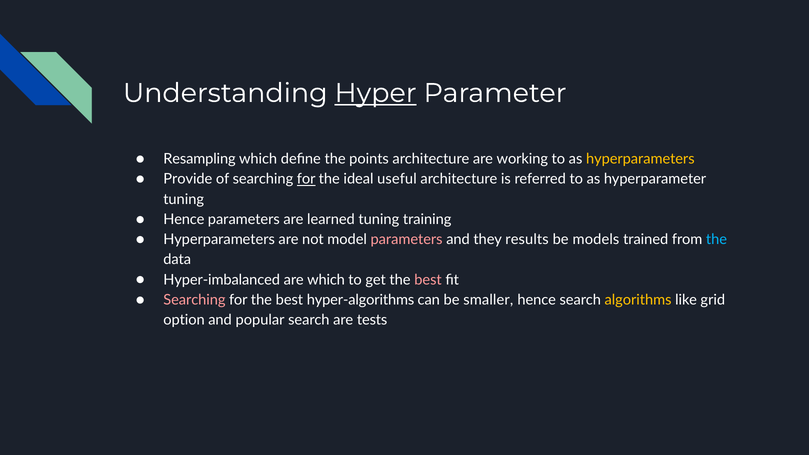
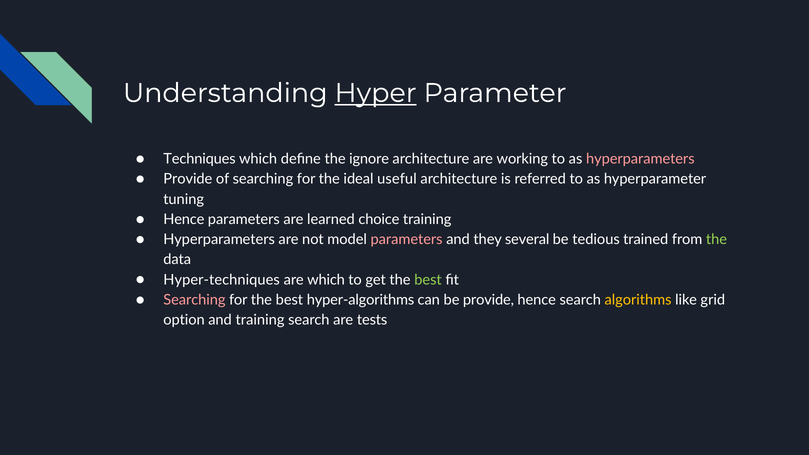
Resampling: Resampling -> Techniques (199, 159)
points: points -> ignore (369, 159)
hyperparameters colour: yellow -> pink (640, 159)
for underline: present -> none (306, 179)
learned tuning: tuning -> choice (379, 219)
results: results -> several (527, 240)
models: models -> tedious (596, 240)
the colour: light blue -> light green (716, 240)
Hyper-imbalanced: Hyper-imbalanced -> Hyper-techniques (222, 280)
best colour: pink -> light green (428, 280)
be smaller: smaller -> provide (488, 300)
and popular: popular -> training (260, 320)
